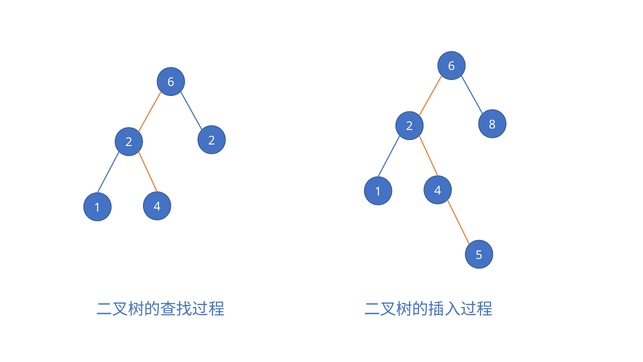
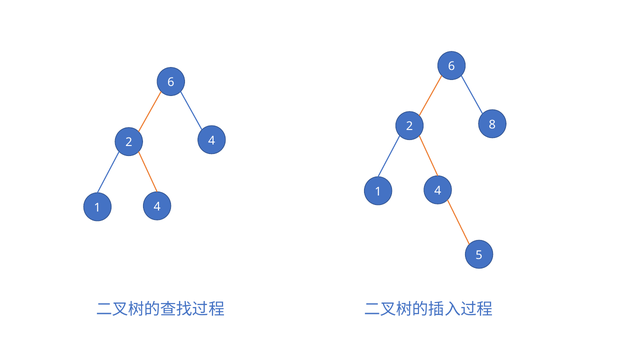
2 2: 2 -> 4 (212, 140)
